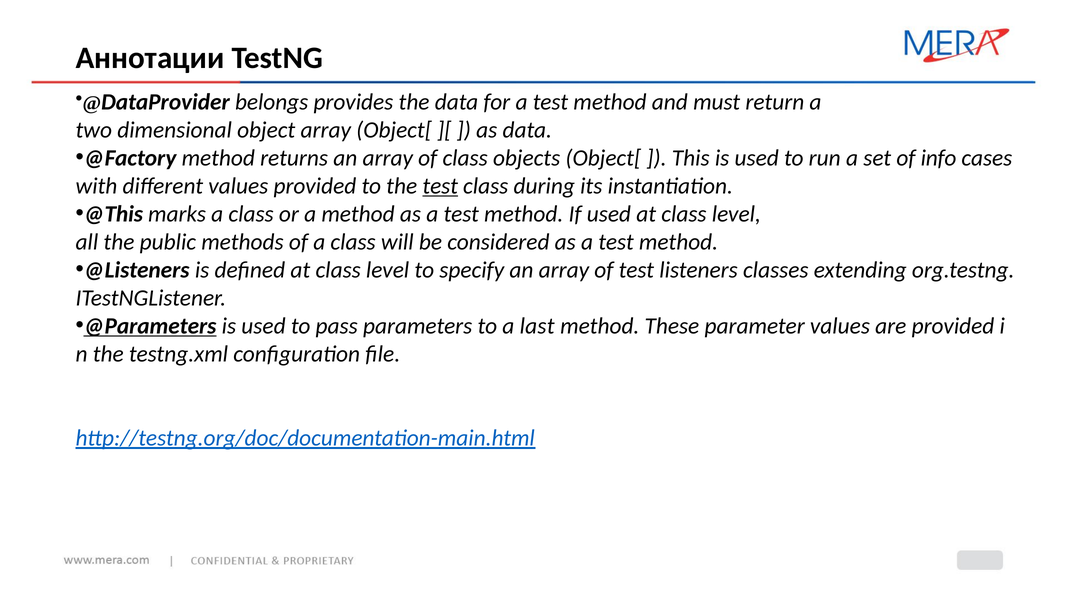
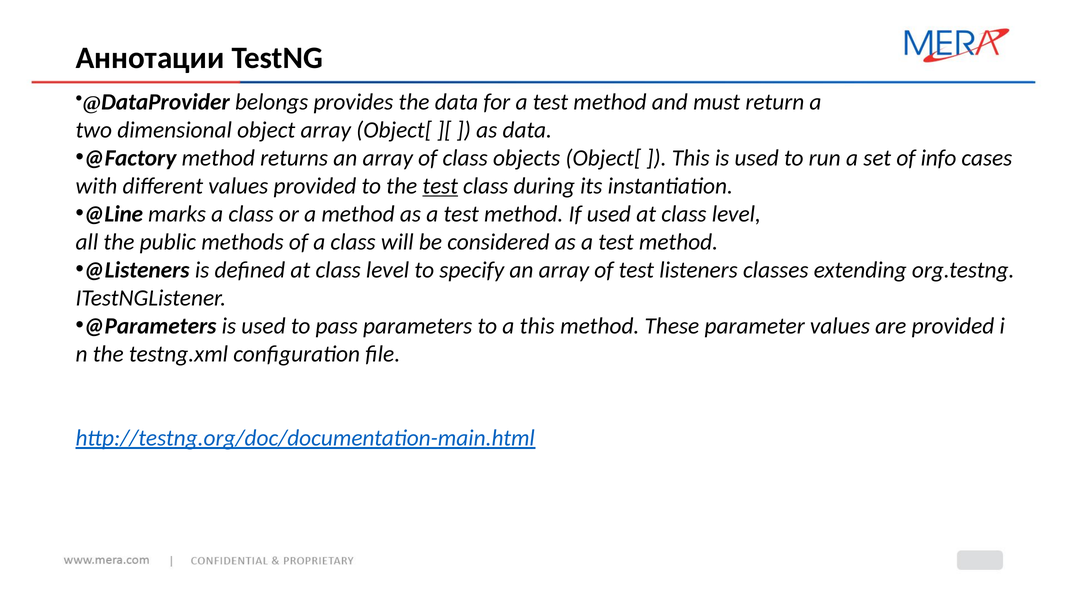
@This: @This -> @Line (113, 214)
@Parameters underline: present -> none (150, 326)
a last: last -> this (537, 326)
